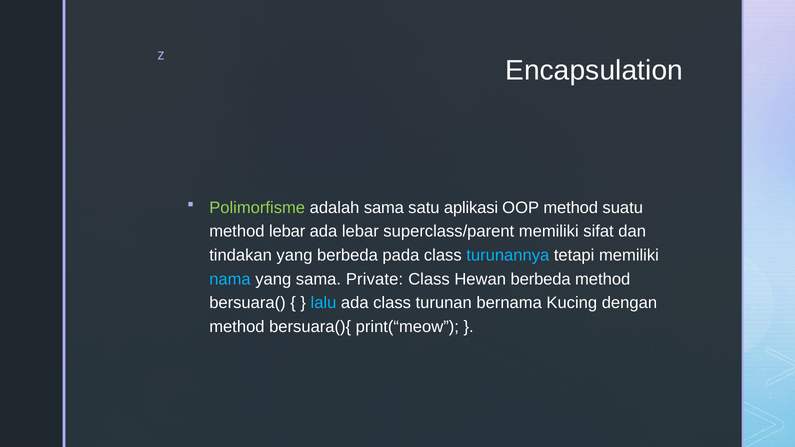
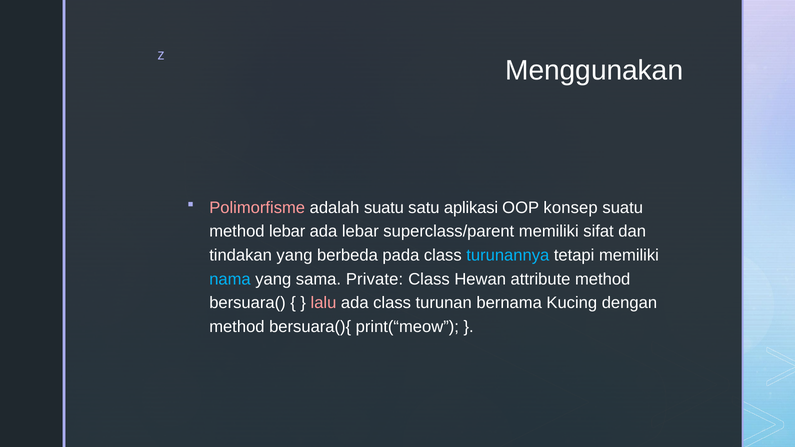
Encapsulation: Encapsulation -> Menggunakan (594, 71)
Polimorfisme colour: light green -> pink (257, 208)
adalah sama: sama -> suatu (384, 208)
OOP method: method -> konsep (571, 208)
Hewan berbeda: berbeda -> attribute (541, 279)
lalu colour: light blue -> pink (323, 303)
